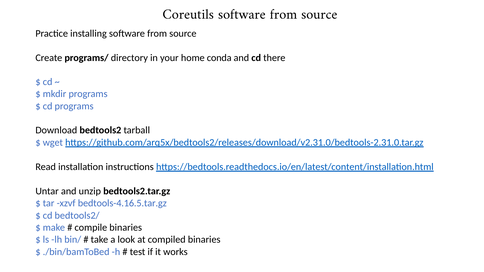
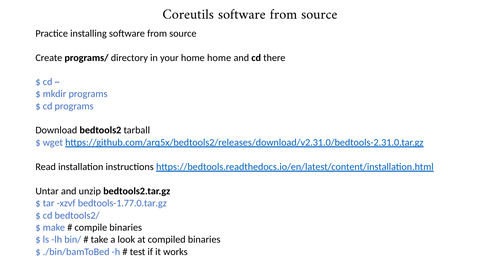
home conda: conda -> home (219, 58)
bedtools-4.16.5.tar.gz: bedtools-4.16.5.tar.gz -> bedtools-1.77.0.tar.gz (122, 204)
